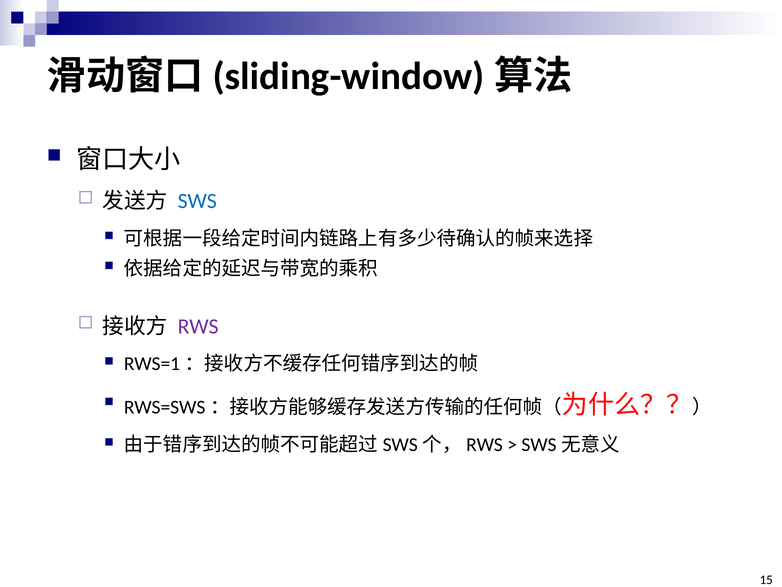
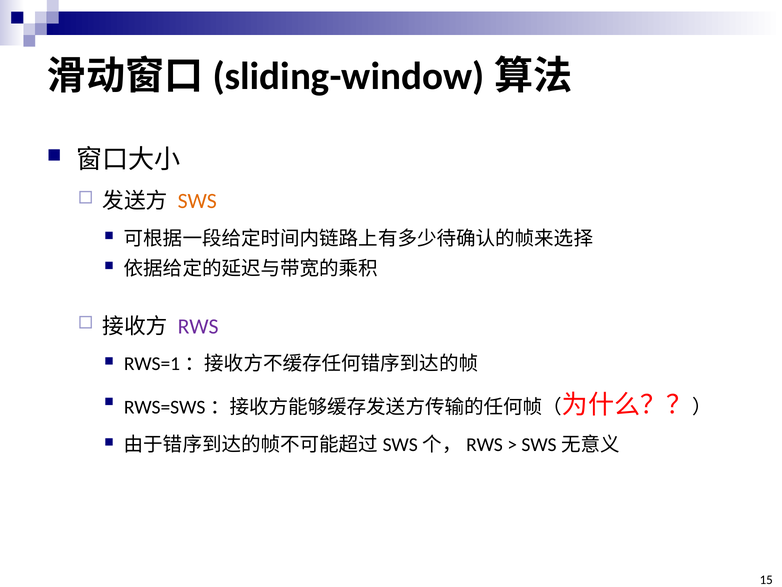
SWS colour: blue -> orange (197, 201)
